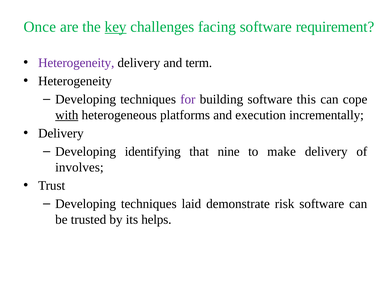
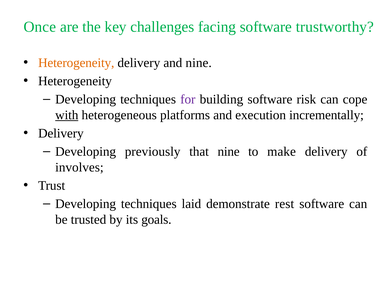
key underline: present -> none (116, 27)
requirement: requirement -> trustworthy (335, 27)
Heterogeneity colour: purple -> orange (76, 63)
and term: term -> nine (199, 63)
this: this -> risk (306, 99)
identifying: identifying -> previously (153, 151)
risk: risk -> rest (285, 203)
helps: helps -> goals (156, 219)
